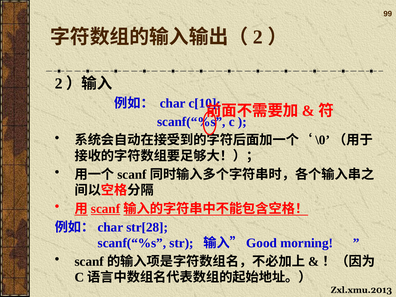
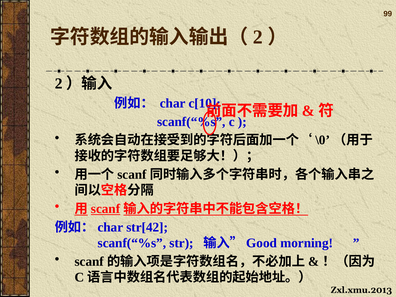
str[28: str[28 -> str[42 (147, 227)
